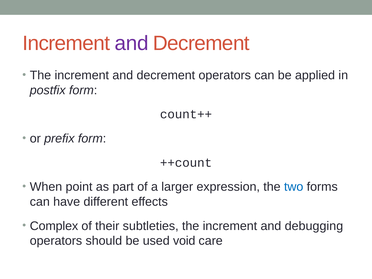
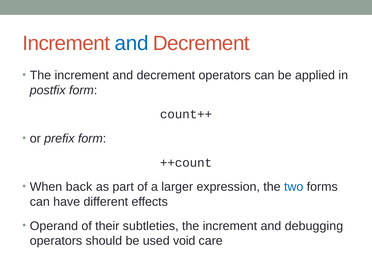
and colour: purple -> blue (132, 43)
point: point -> back (79, 187)
Complex: Complex -> Operand (54, 226)
